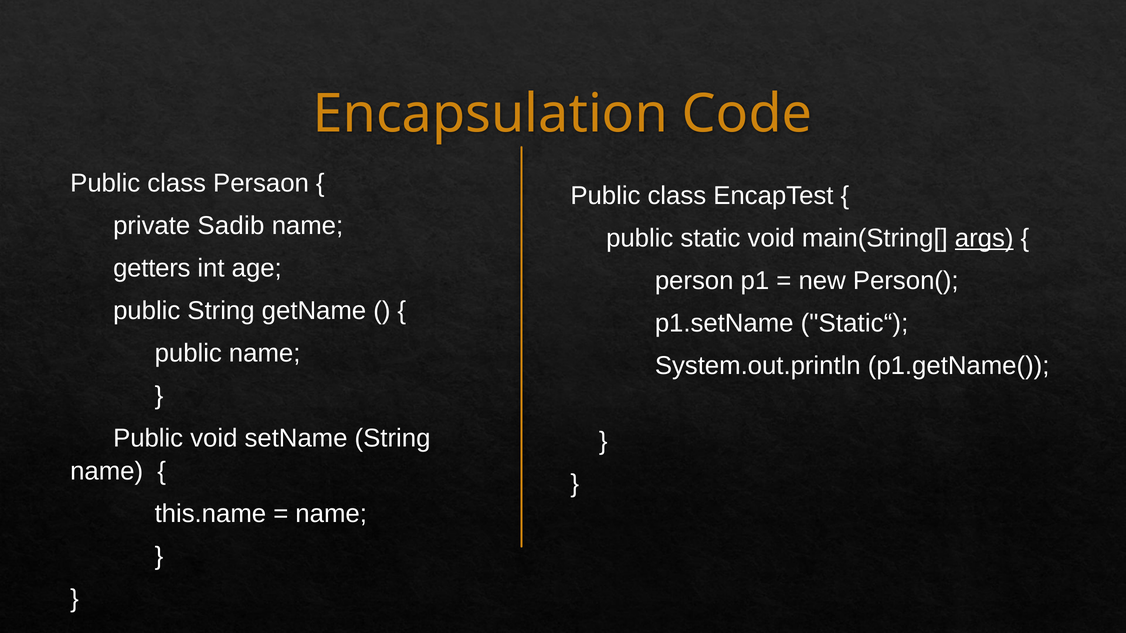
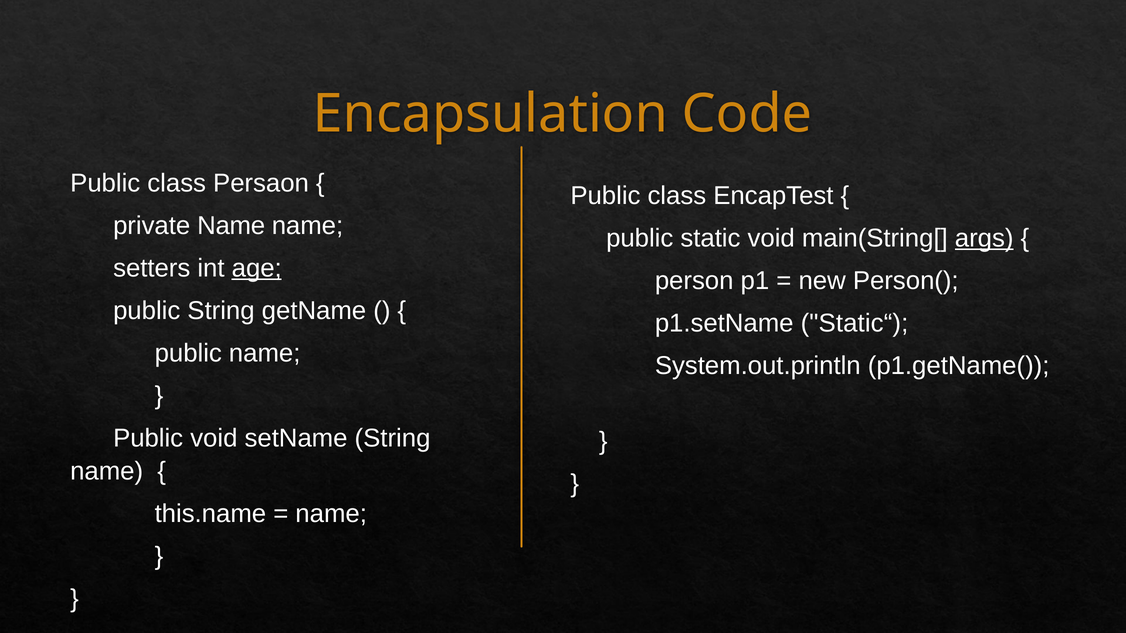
private Sadib: Sadib -> Name (231, 226)
getters: getters -> setters (152, 268)
age underline: none -> present (257, 268)
